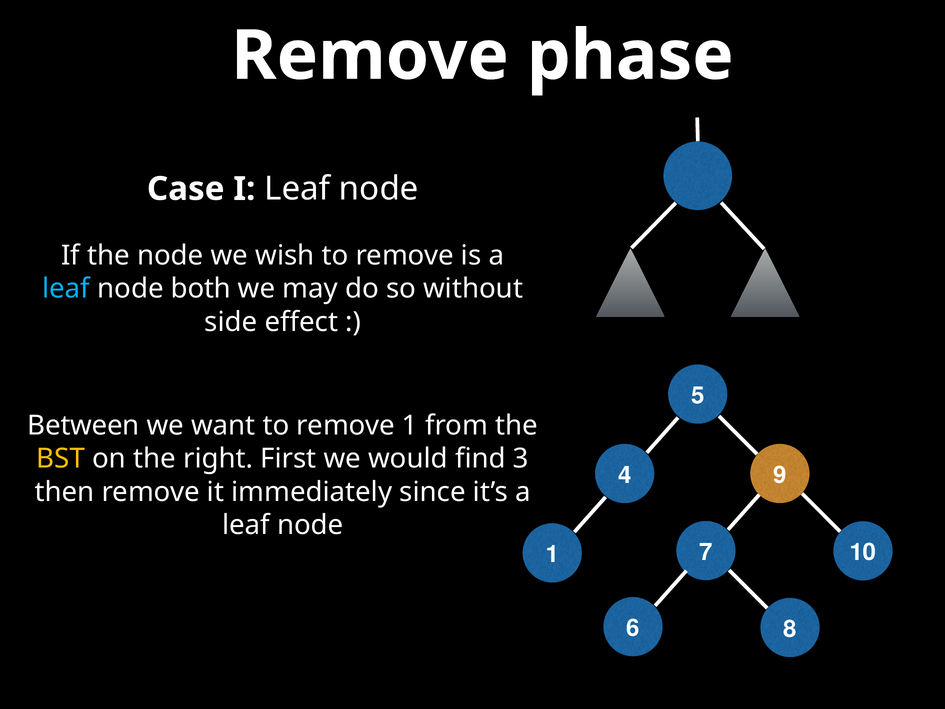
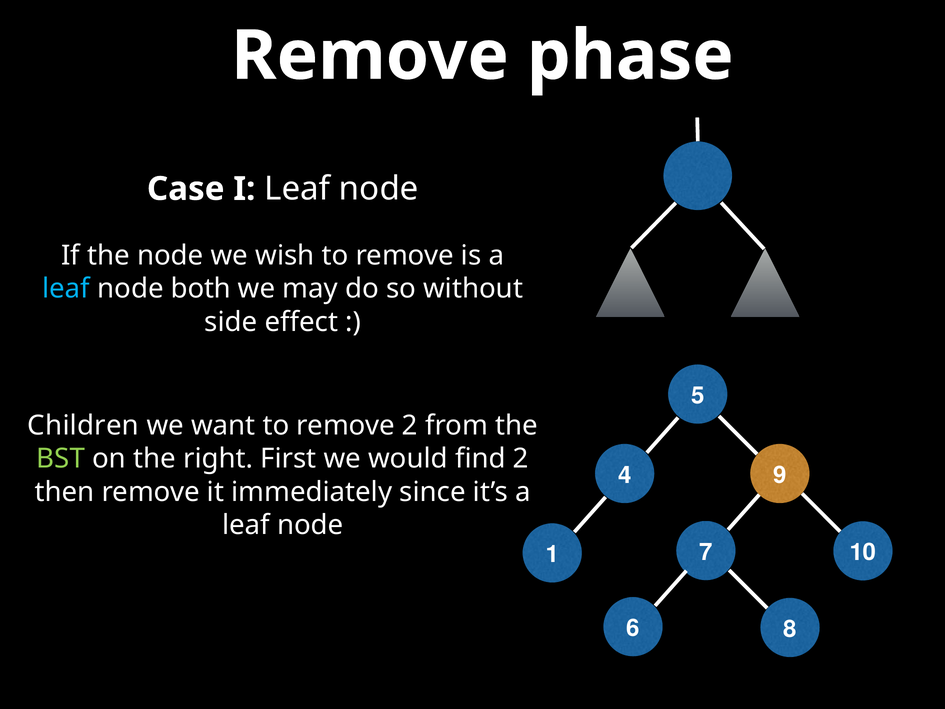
Between: Between -> Children (83, 425)
remove 1: 1 -> 2 (410, 425)
BST colour: yellow -> light green (61, 459)
find 3: 3 -> 2 (521, 459)
